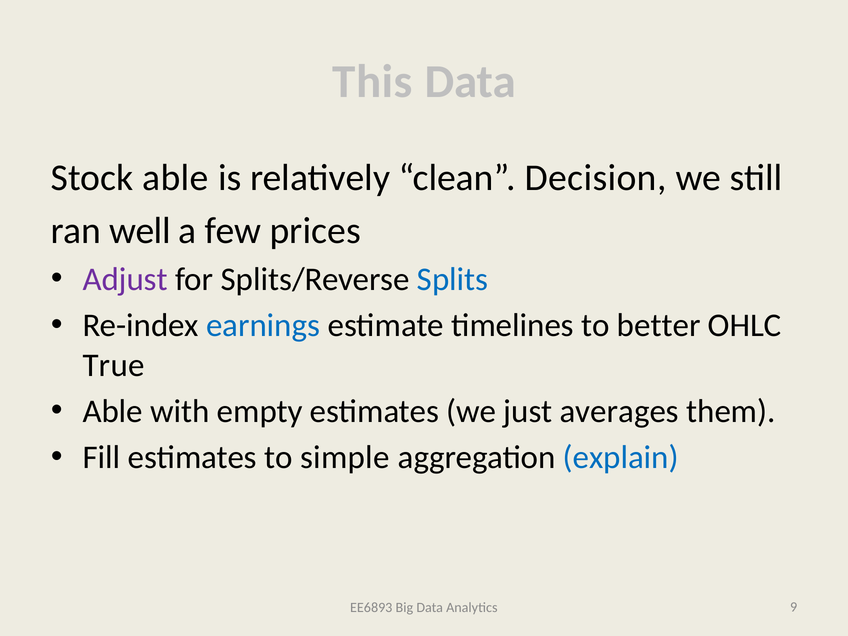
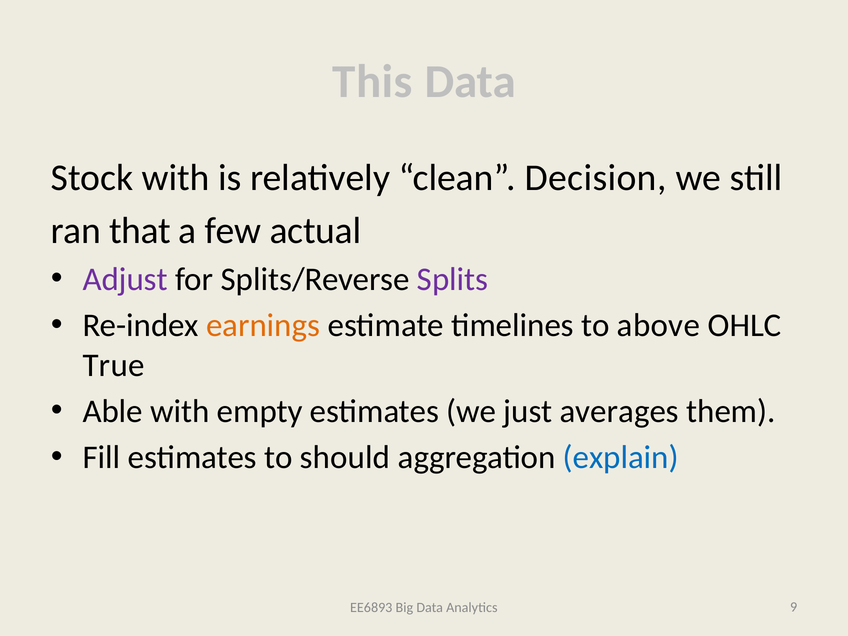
Stock able: able -> with (176, 178)
well: well -> that (140, 231)
prices: prices -> actual (315, 231)
Splits colour: blue -> purple (453, 279)
earnings colour: blue -> orange (263, 326)
better: better -> above (658, 326)
simple: simple -> should (345, 458)
